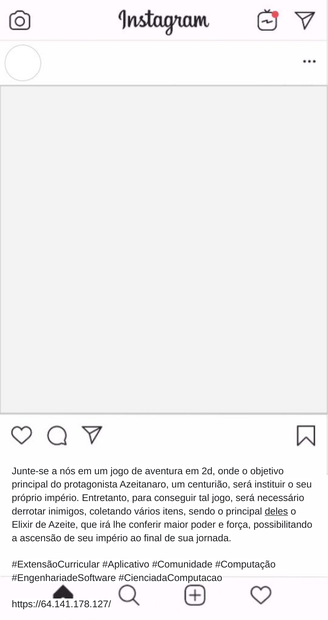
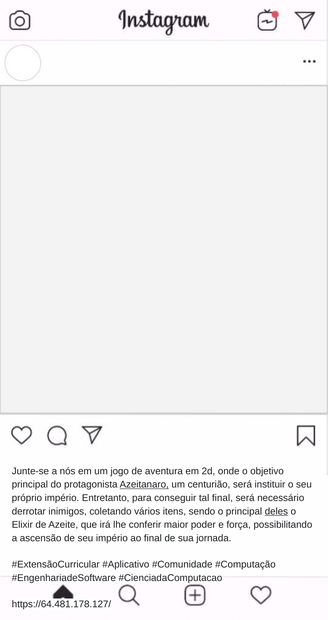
Azeitanaro underline: none -> present (144, 485)
tal jogo: jogo -> final (222, 498)
https://64.141.178.127/: https://64.141.178.127/ -> https://64.481.178.127/ (61, 605)
